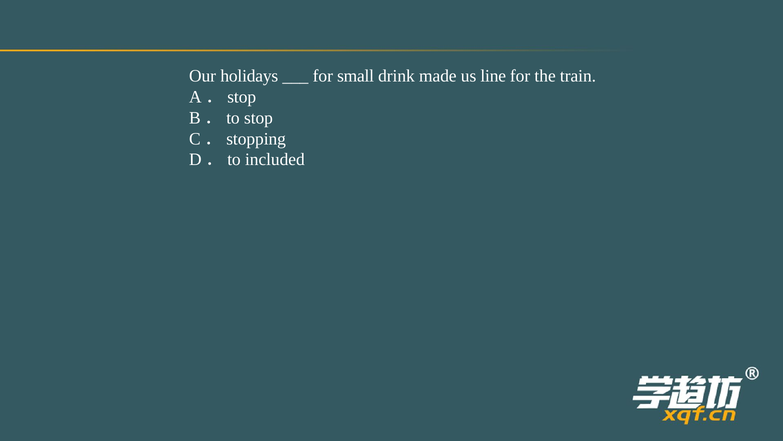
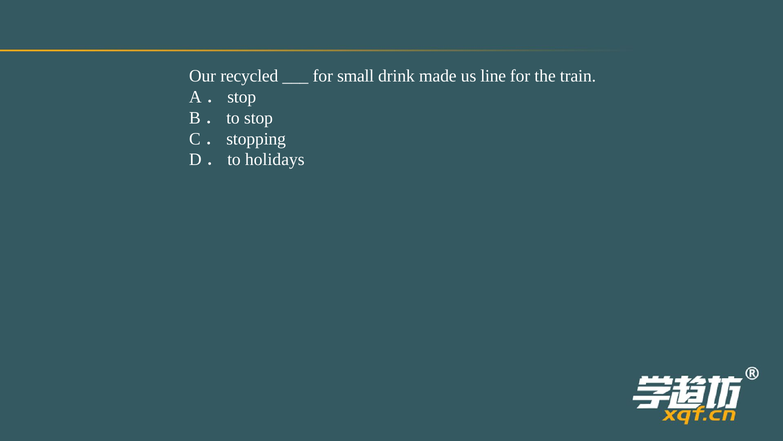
holidays: holidays -> recycled (249, 76)
included: included -> holidays (275, 159)
